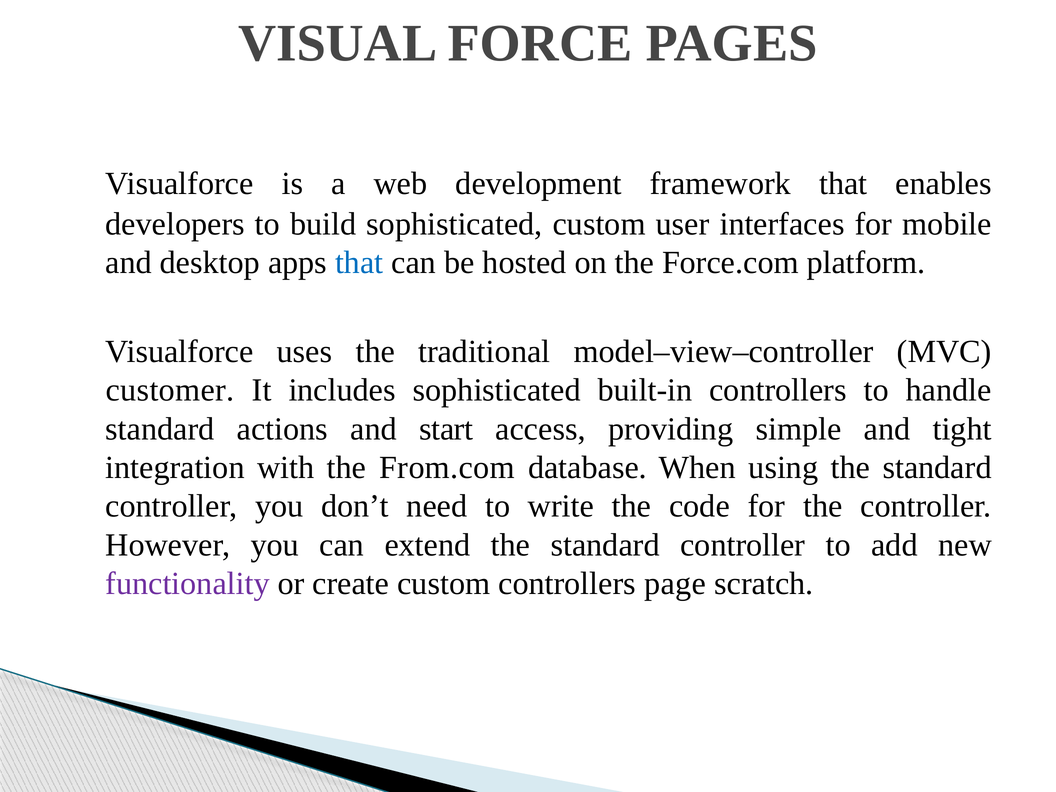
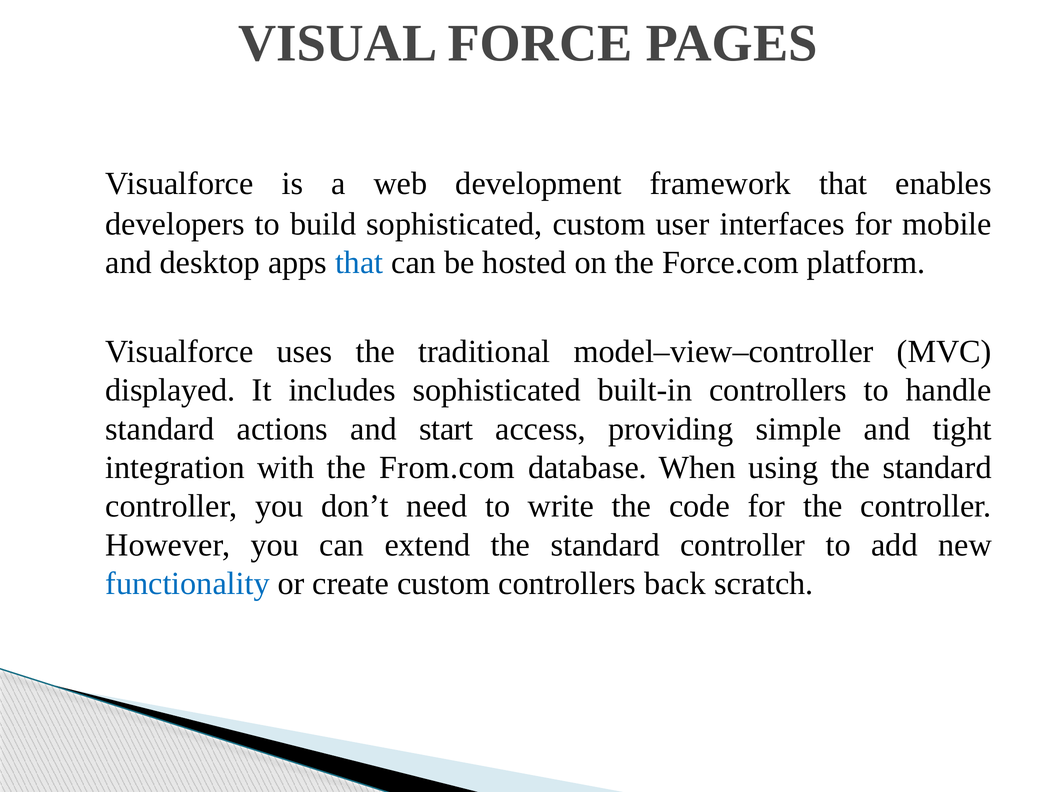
customer: customer -> displayed (170, 390)
functionality colour: purple -> blue (188, 584)
page: page -> back (675, 584)
